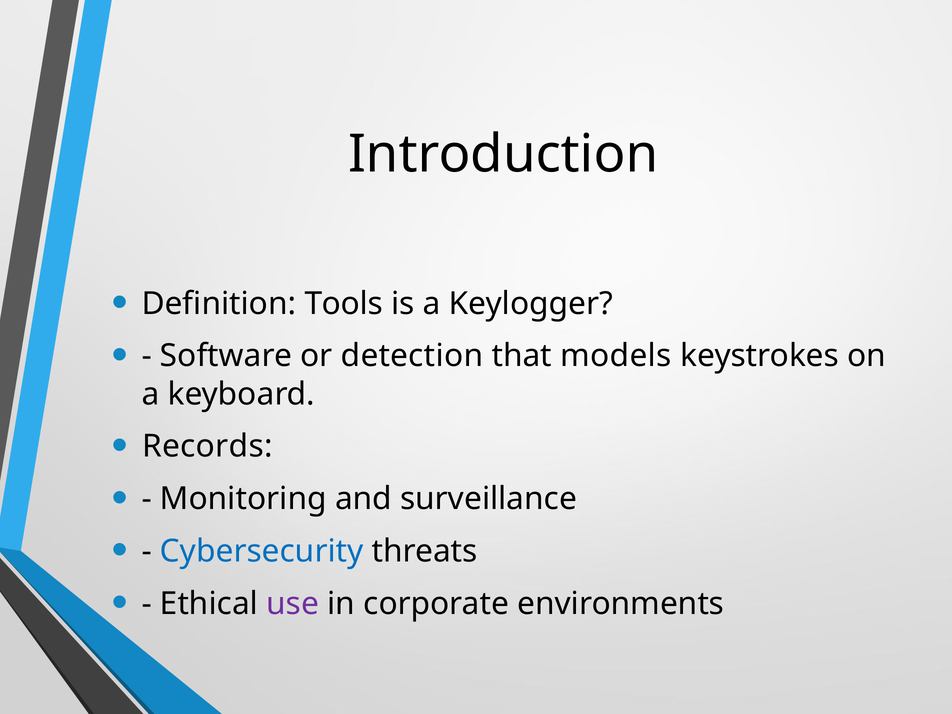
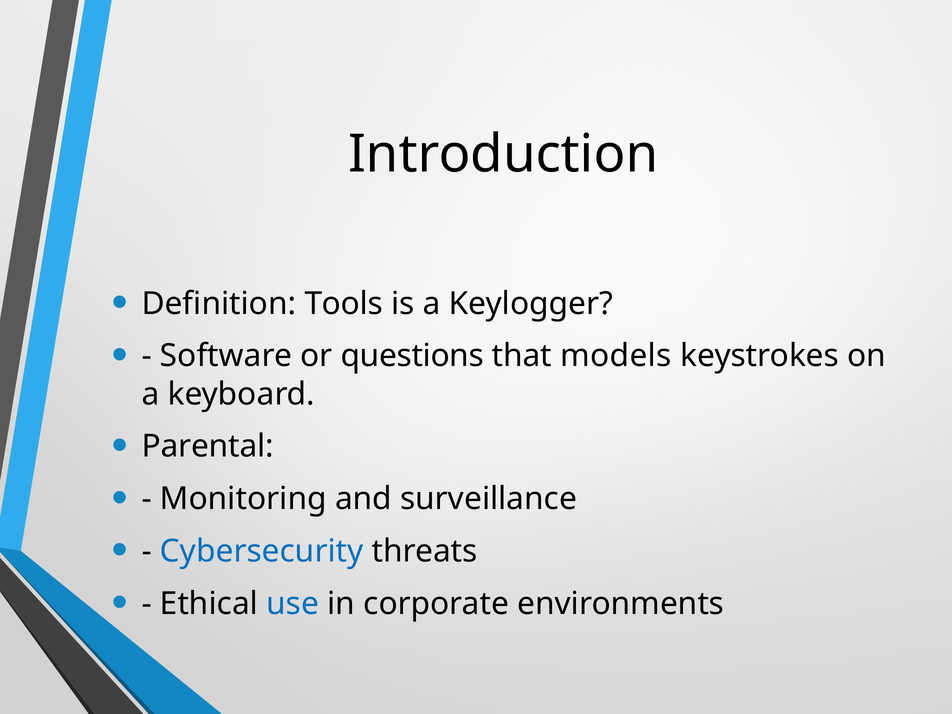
detection: detection -> questions (412, 356)
Records: Records -> Parental (208, 446)
use colour: purple -> blue (293, 604)
